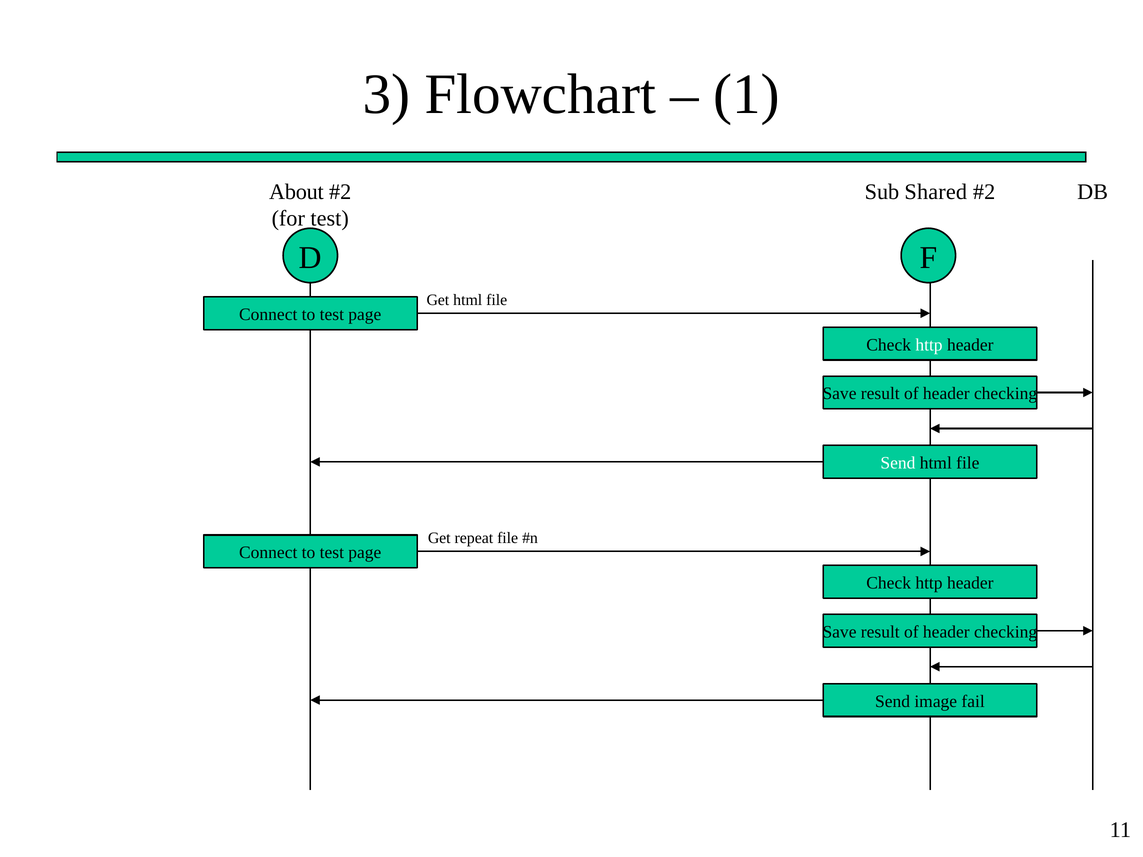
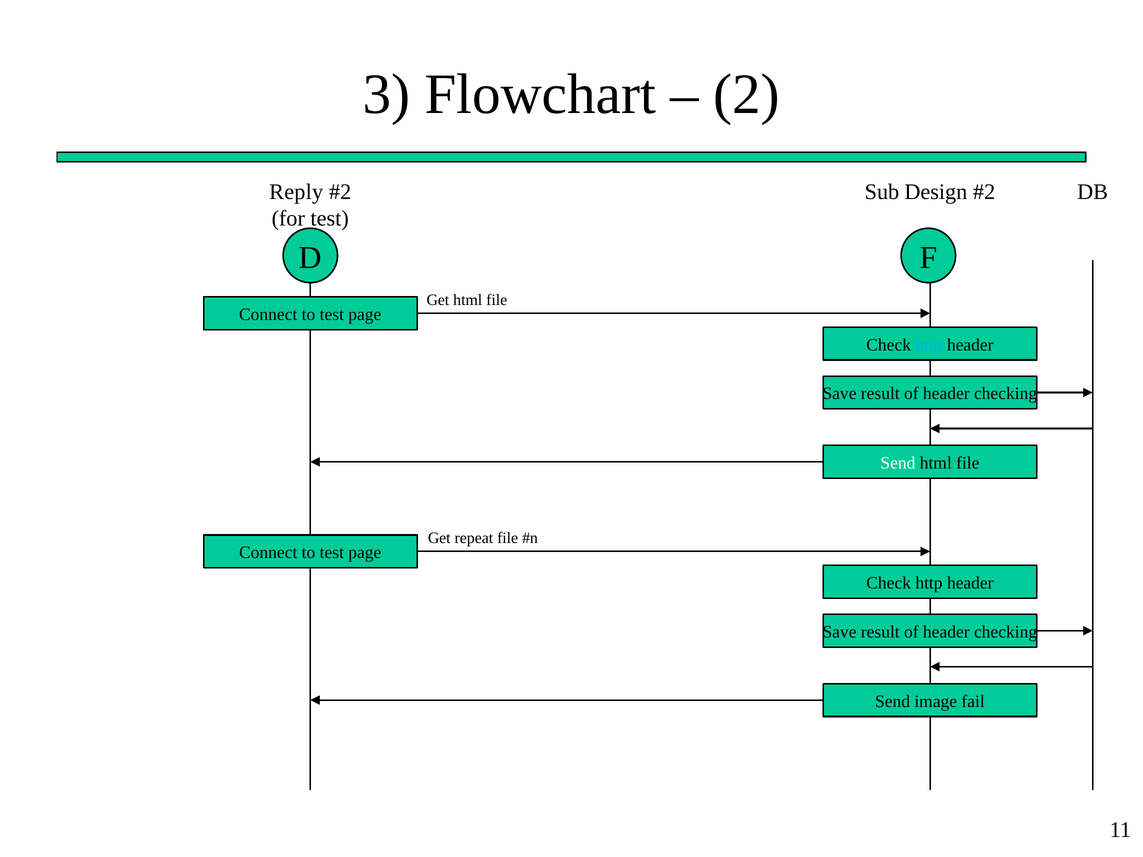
1: 1 -> 2 (747, 94)
About: About -> Reply (296, 192)
Shared: Shared -> Design (936, 192)
http colour: white -> light blue (929, 345)
